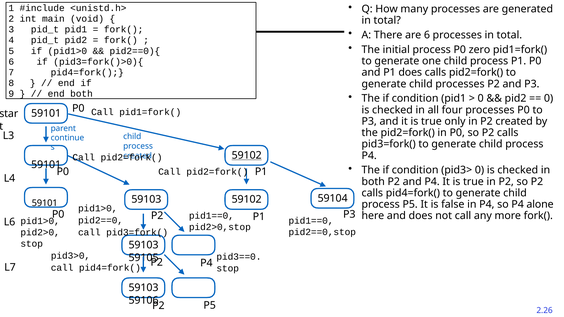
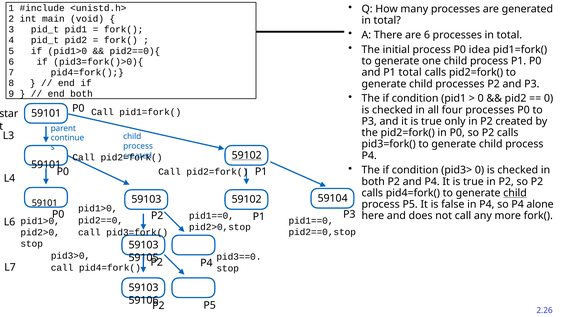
zero: zero -> idea (479, 50)
P1 does: does -> total (410, 72)
child underline: none -> present (515, 193)
